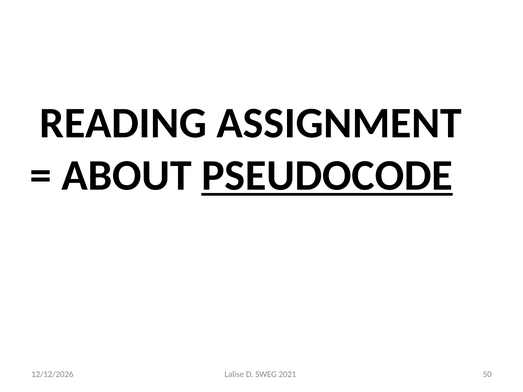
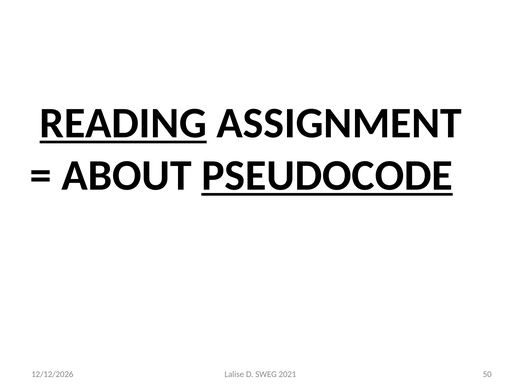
READING underline: none -> present (123, 123)
